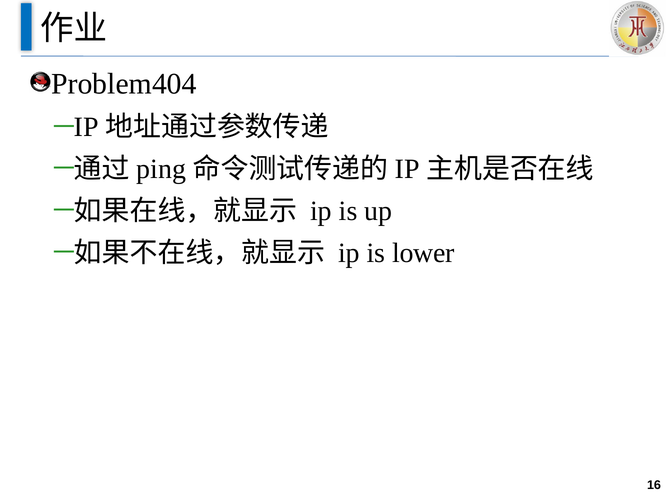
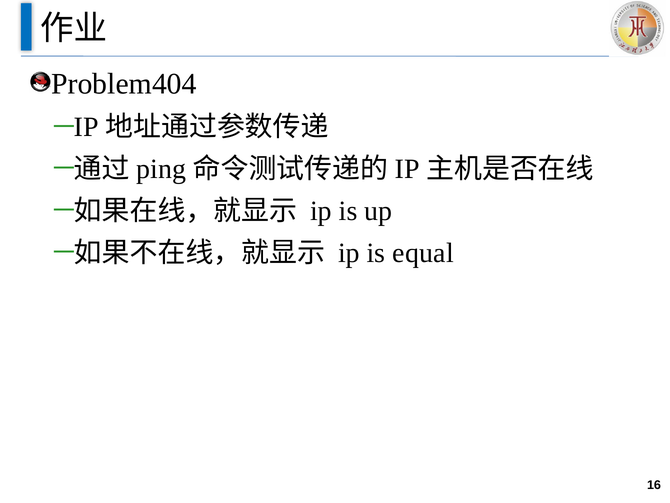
lower: lower -> equal (423, 253)
